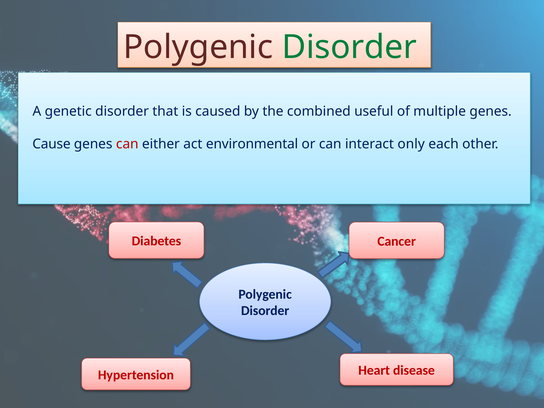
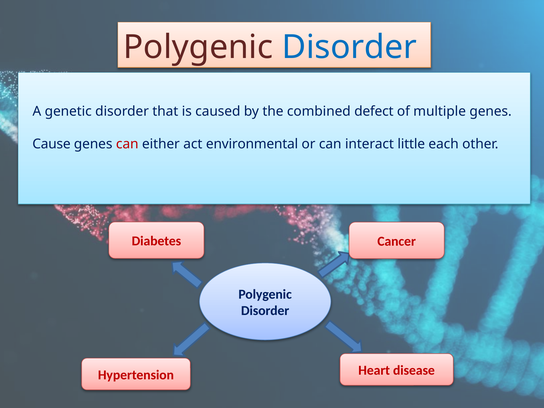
Disorder colour: green -> blue (349, 47)
useful: useful -> defect (374, 112)
only: only -> little (411, 144)
